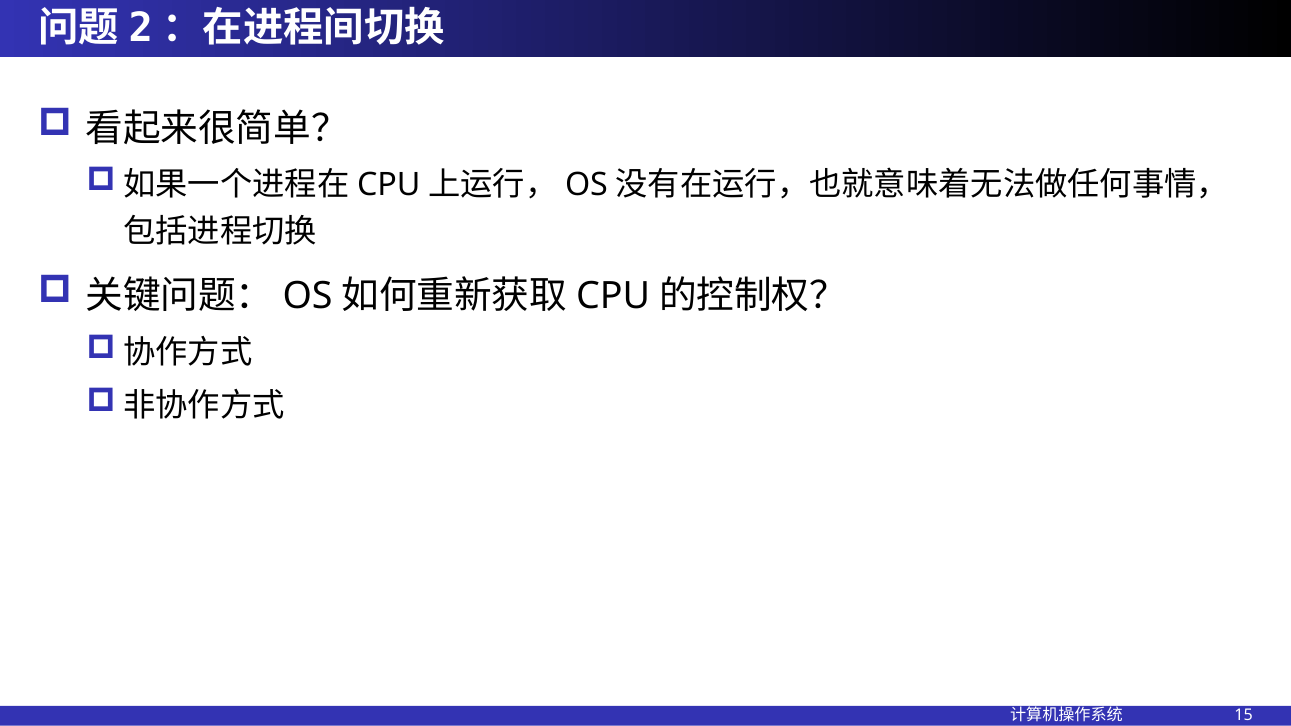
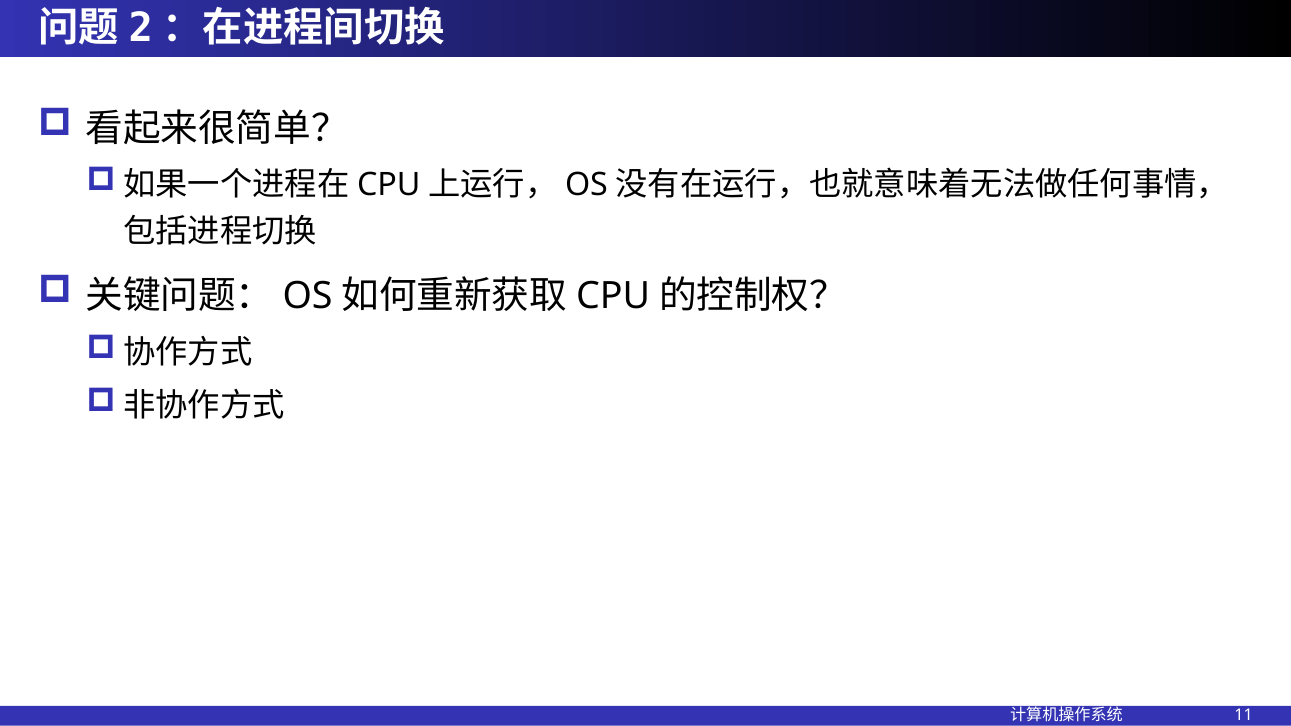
15: 15 -> 11 (1244, 716)
